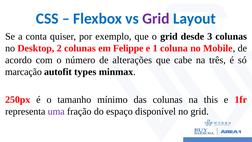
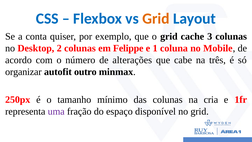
Grid colour: purple -> orange (156, 19)
desde: desde -> cache (192, 36)
marcação: marcação -> organizar (23, 72)
types: types -> outro (85, 72)
this: this -> cria (211, 99)
